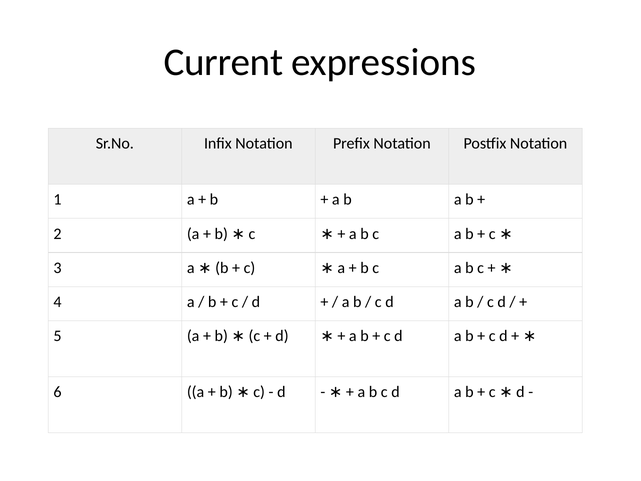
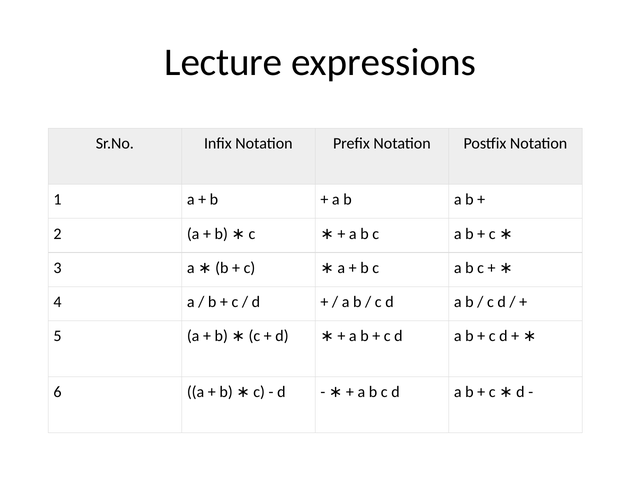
Current: Current -> Lecture (223, 62)
